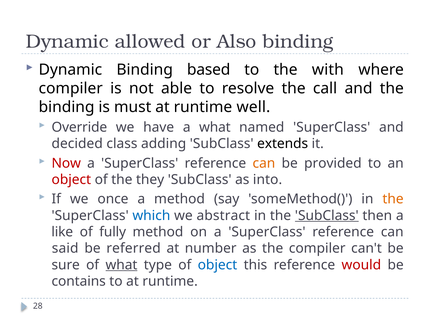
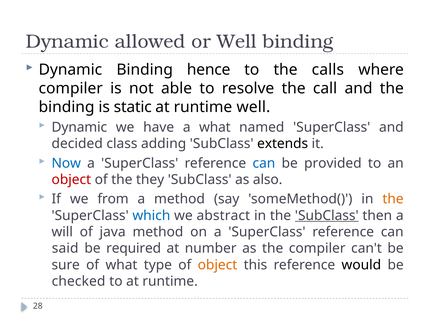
or Also: Also -> Well (237, 41)
based: based -> hence (209, 70)
with: with -> calls (328, 70)
must: must -> static (133, 107)
Override: Override -> Dynamic (79, 127)
Now colour: red -> blue (66, 163)
can colour: orange -> blue (264, 163)
into: into -> also (268, 180)
once: once -> from (113, 199)
like: like -> will (62, 232)
fully: fully -> java (113, 232)
referred: referred -> required (134, 249)
what underline: present -> none (121, 265)
object colour: blue -> orange (217, 265)
would colour: red -> black (361, 265)
contains: contains -> checked (79, 282)
